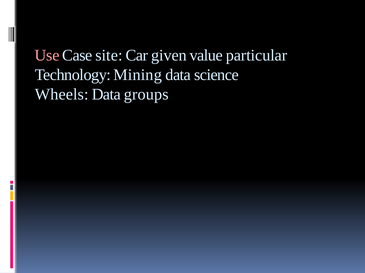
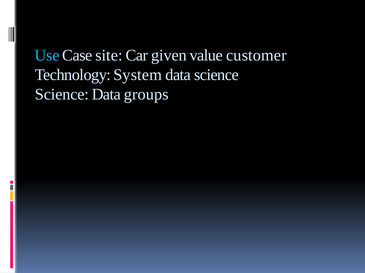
Use colour: pink -> light blue (47, 55)
particular: particular -> customer (256, 55)
Mining: Mining -> System (138, 75)
Wheels: Wheels -> Science (62, 94)
